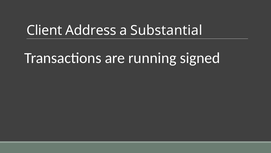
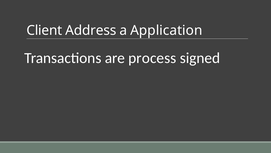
Substantial: Substantial -> Application (166, 30)
running: running -> process (152, 58)
